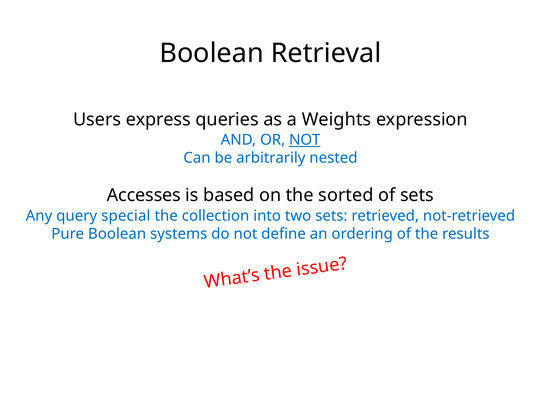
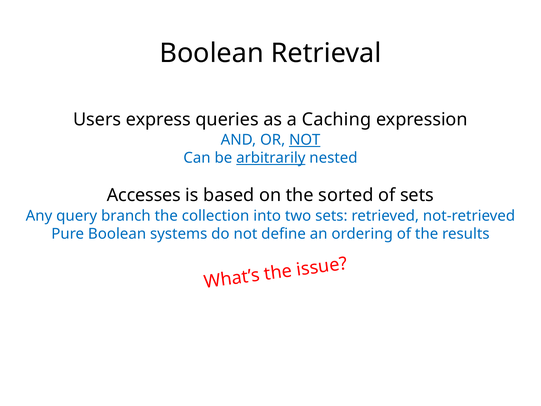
Weights: Weights -> Caching (336, 119)
arbitrarily underline: none -> present (271, 158)
special: special -> branch (126, 216)
